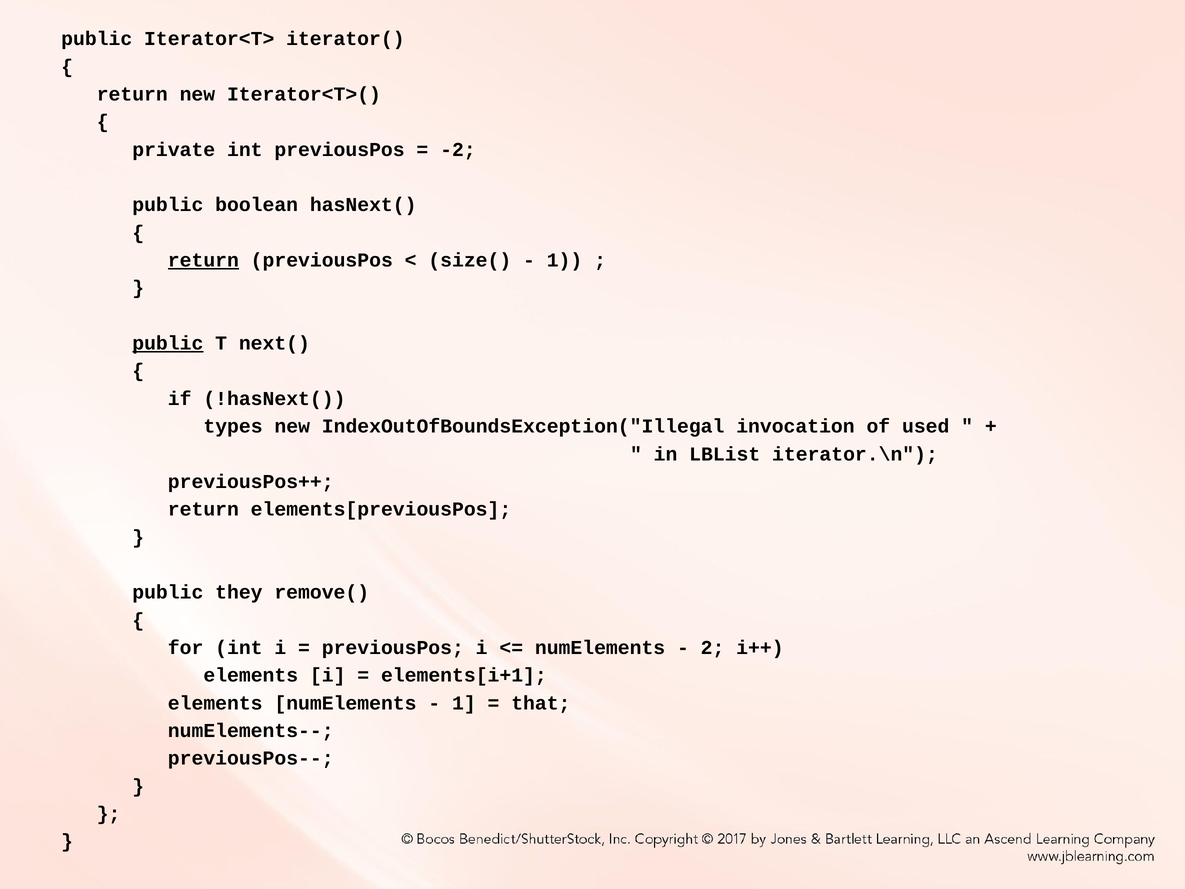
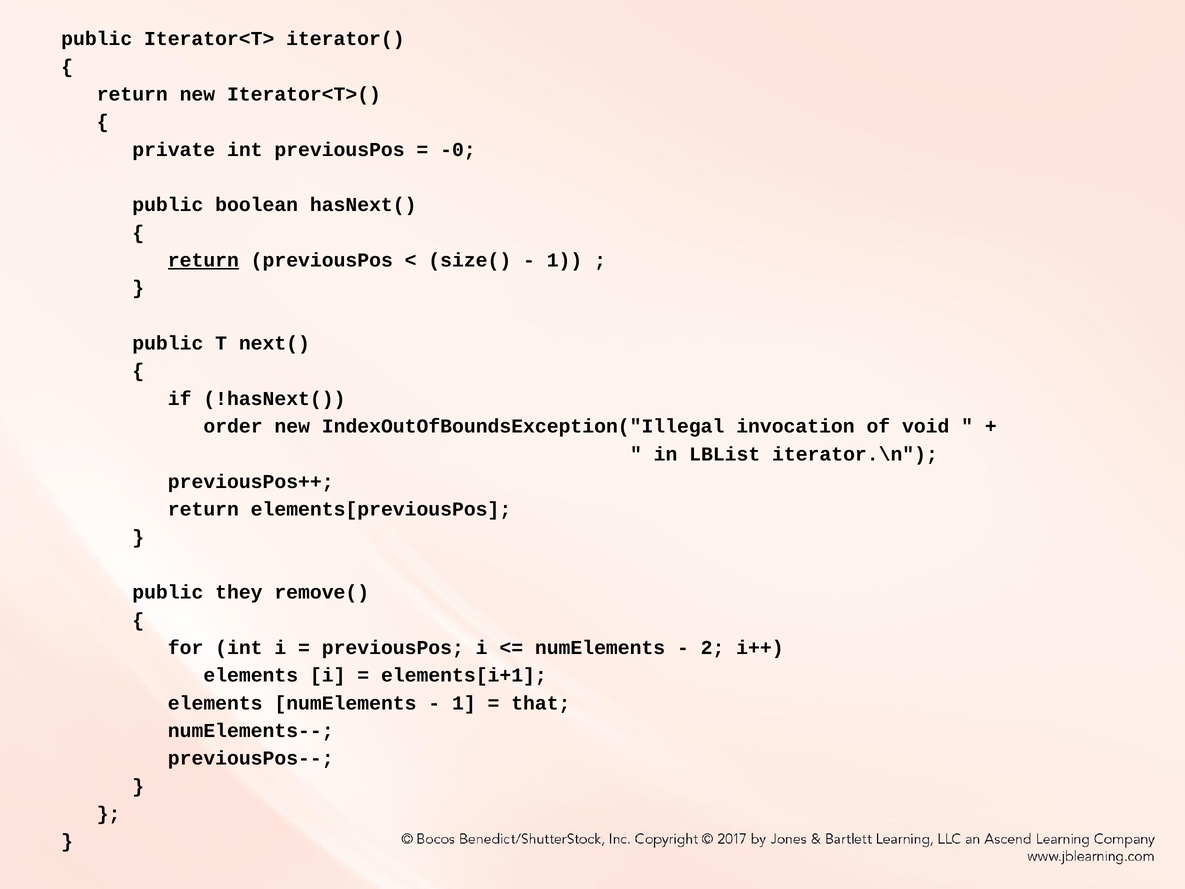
-2: -2 -> -0 (458, 150)
public underline: present -> none (168, 343)
types: types -> order (233, 426)
used: used -> void (926, 426)
